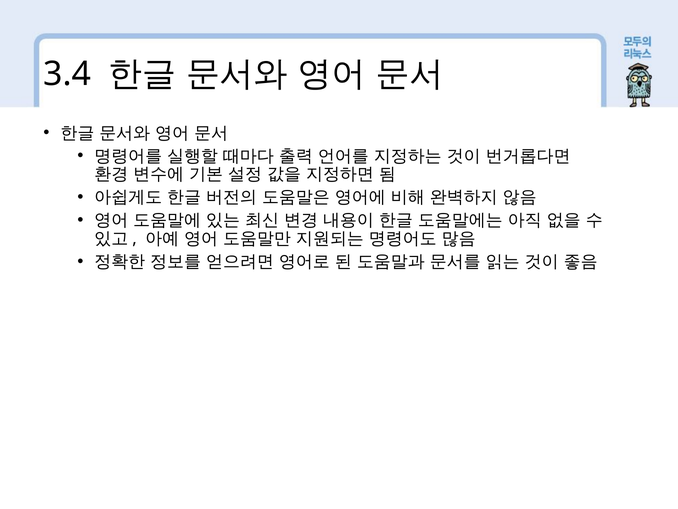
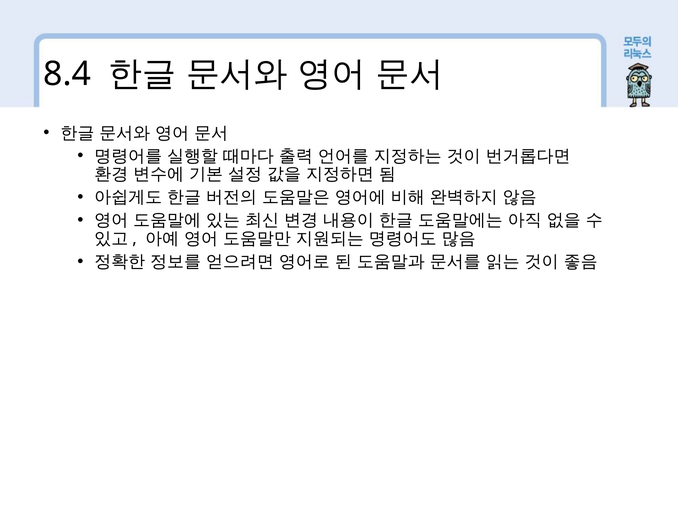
3.4: 3.4 -> 8.4 (67, 74)
